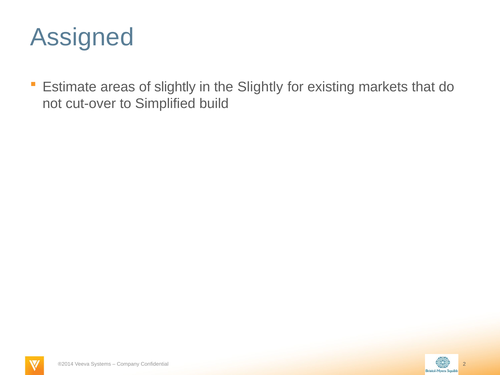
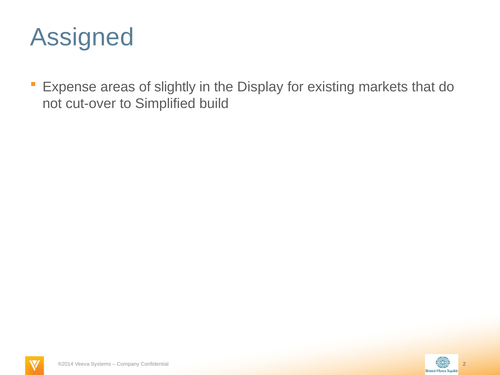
Estimate: Estimate -> Expense (70, 87)
the Slightly: Slightly -> Display (260, 87)
